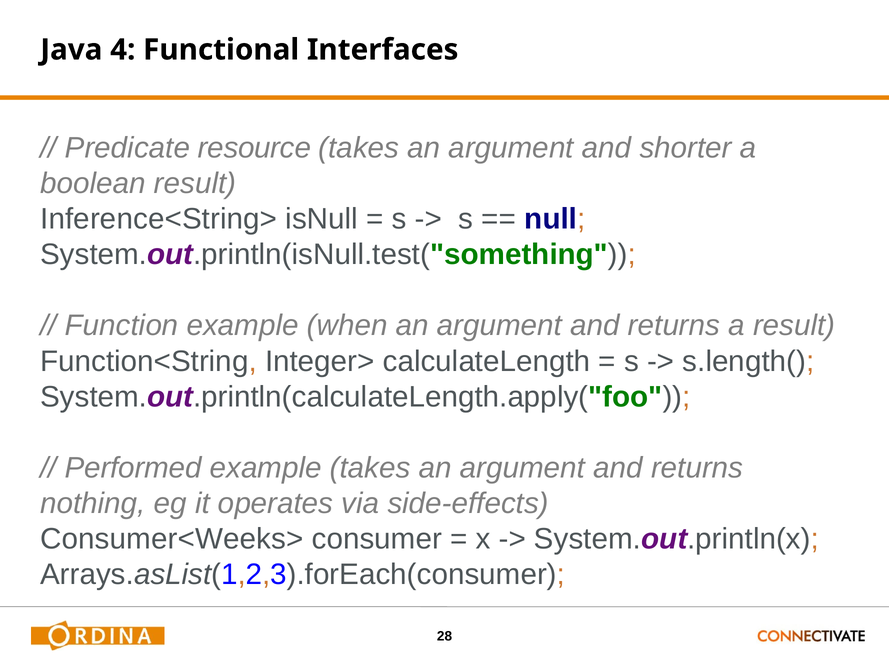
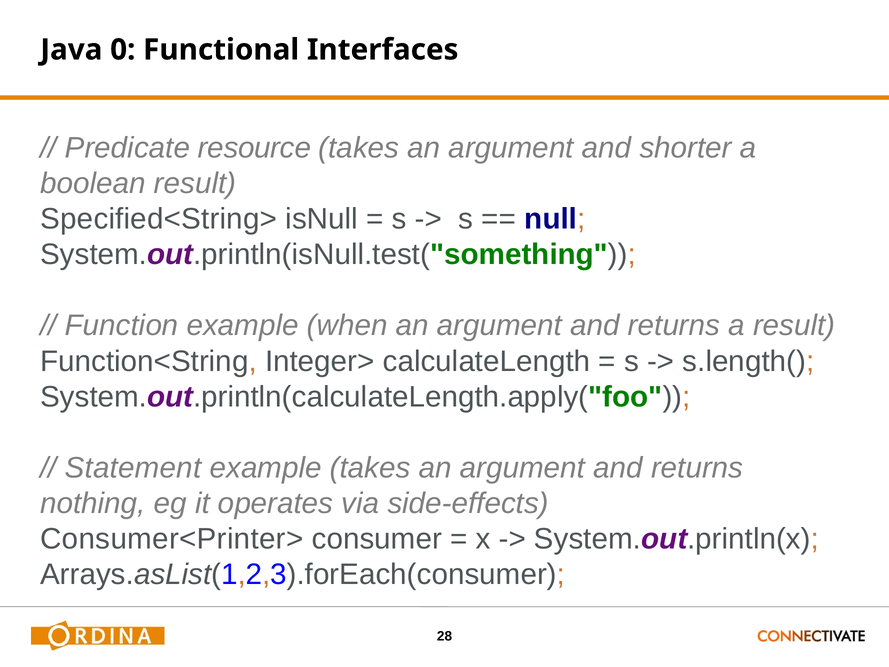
4: 4 -> 0 (123, 50)
Inference<String>: Inference<String> -> Specified<String> (159, 219)
Performed: Performed -> Statement (133, 468)
Consumer<Weeks>: Consumer<Weeks> -> Consumer<Printer> (172, 539)
